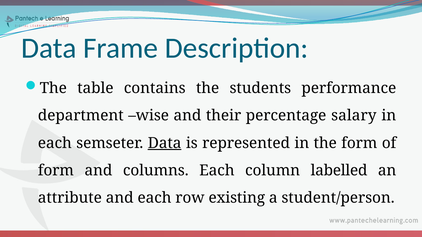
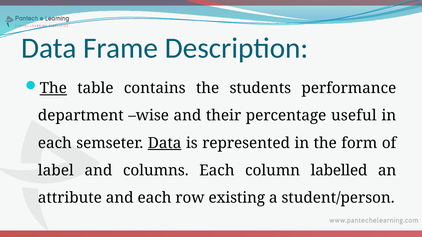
The underline: none -> present (53, 88)
salary: salary -> useful (354, 116)
form: form -> label (56, 171)
